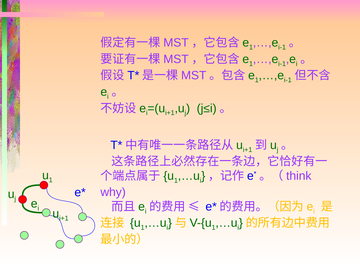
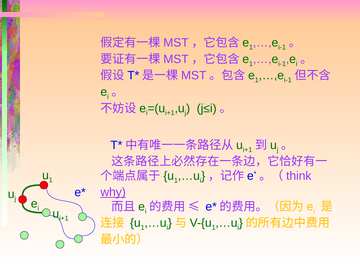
why underline: none -> present (113, 192)
